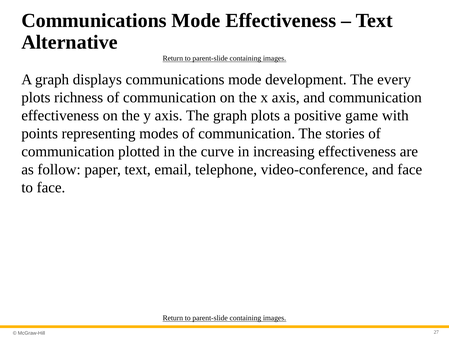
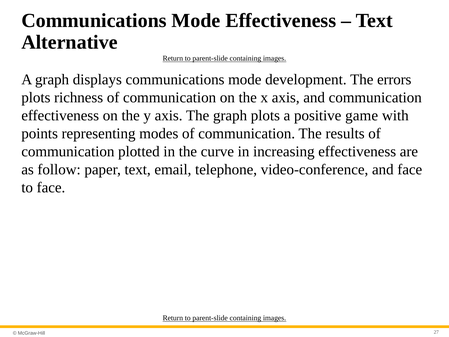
every: every -> errors (394, 80)
stories: stories -> results (345, 134)
